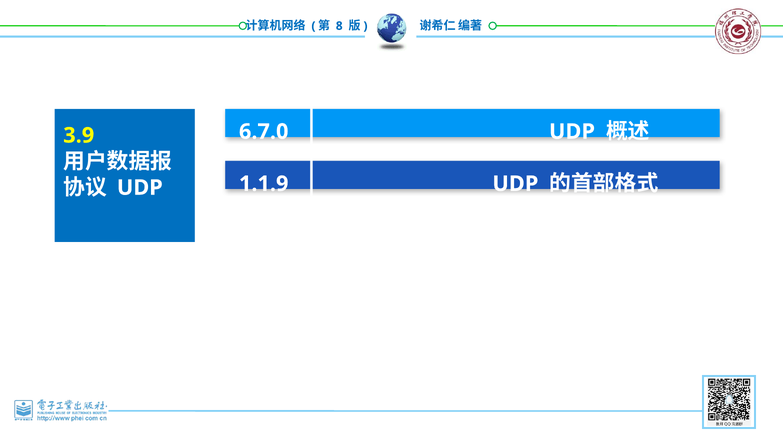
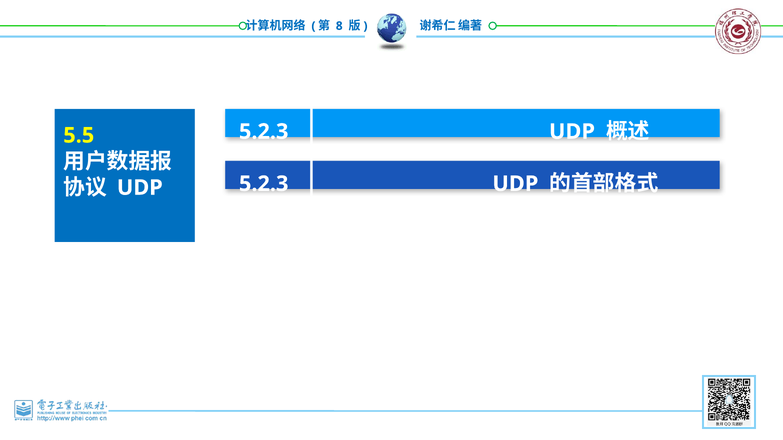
6.7.0: 6.7.0 -> 5.2.3 (264, 132)
3.9: 3.9 -> 5.5 (79, 136)
1.1.9: 1.1.9 -> 5.2.3 (264, 184)
